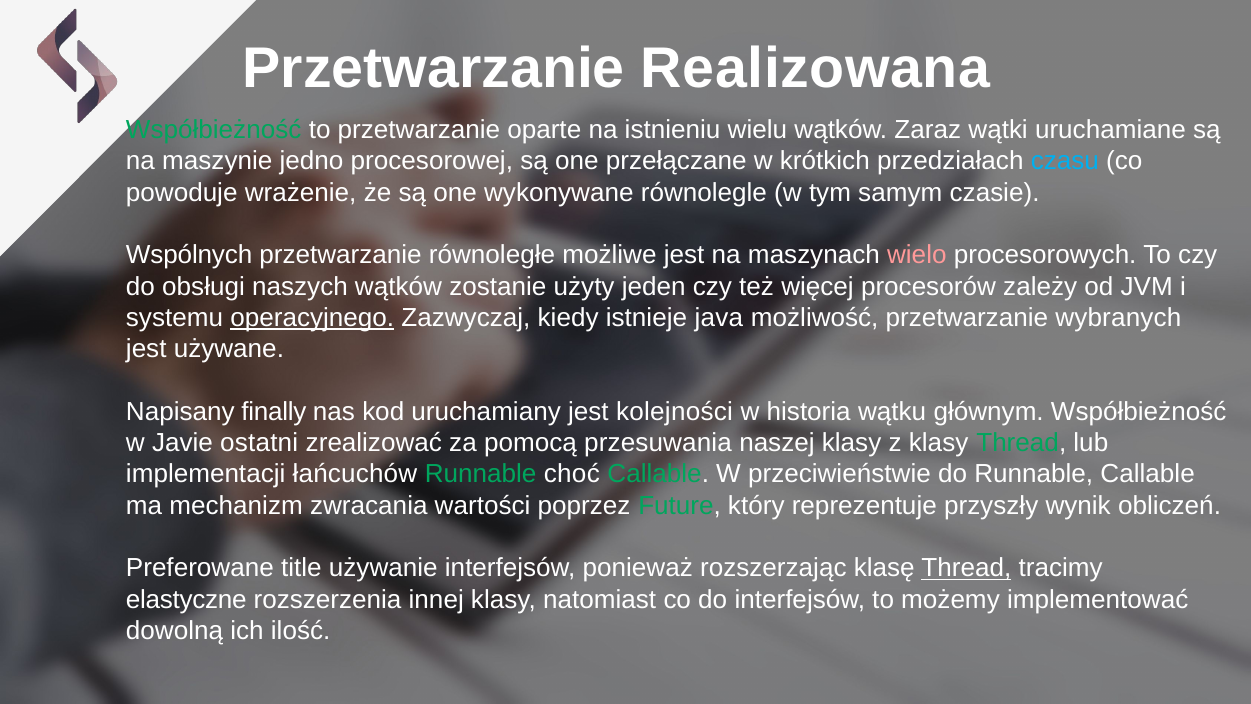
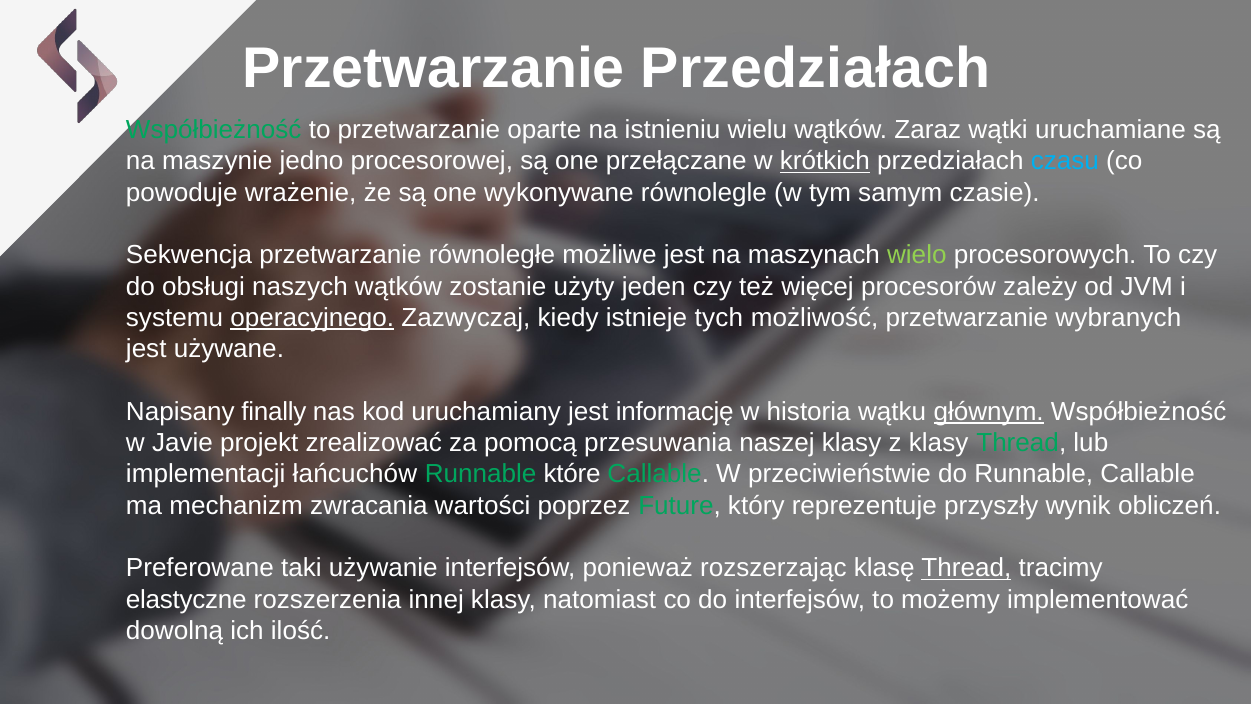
Przetwarzanie Realizowana: Realizowana -> Przedziałach (816, 68)
krótkich underline: none -> present (825, 161)
Wspólnych: Wspólnych -> Sekwencja (189, 255)
wielo colour: pink -> light green (917, 255)
java: java -> tych (719, 318)
kolejności: kolejności -> informację (675, 411)
głównym underline: none -> present (989, 411)
ostatni: ostatni -> projekt (259, 443)
choć: choć -> które (572, 474)
title: title -> taki (301, 568)
